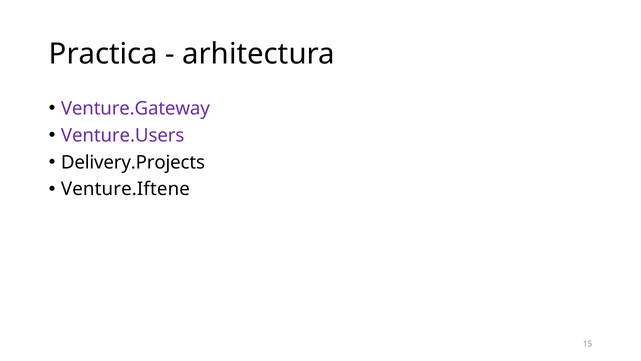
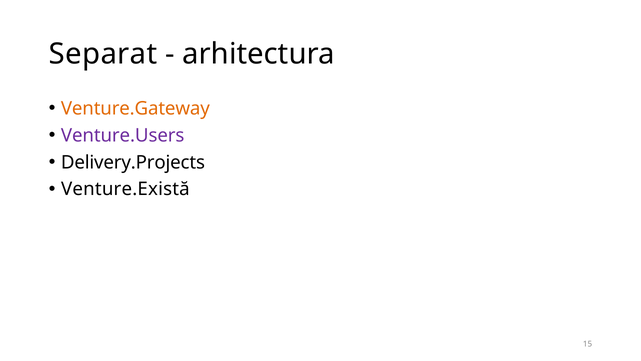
Practica: Practica -> Separat (103, 54)
Venture.Gateway colour: purple -> orange (135, 108)
Venture.Iftene: Venture.Iftene -> Venture.Există (125, 189)
